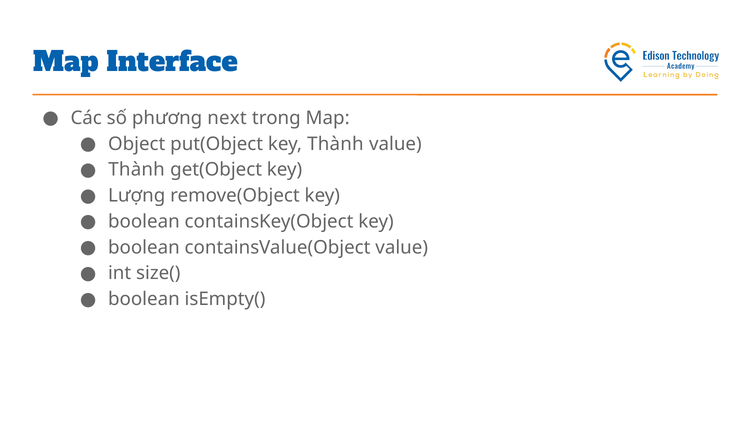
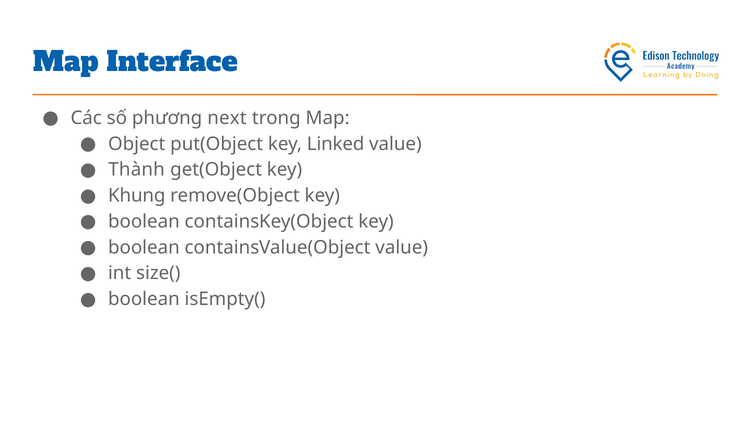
key Thành: Thành -> Linked (336, 144)
Lượng: Lượng -> Khung (137, 196)
